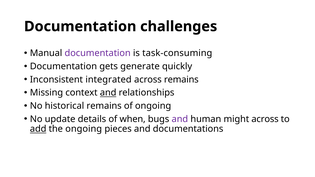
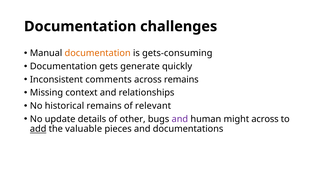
documentation colour: purple -> orange (98, 53)
task-consuming: task-consuming -> gets-consuming (177, 53)
integrated: integrated -> comments (109, 80)
and underline: present -> none (108, 93)
of ongoing: ongoing -> relevant (153, 106)
when: when -> other (133, 119)
the ongoing: ongoing -> valuable (84, 129)
